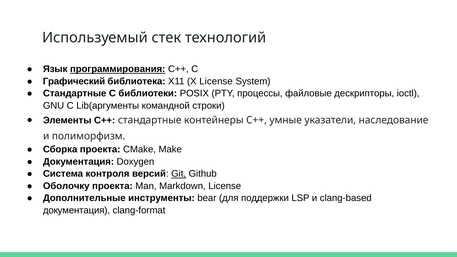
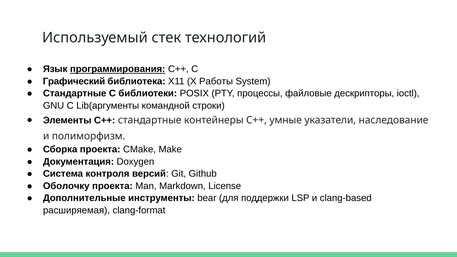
X License: License -> Работы (216, 81)
Git underline: present -> none (179, 174)
документация: документация -> расширяемая (76, 210)
